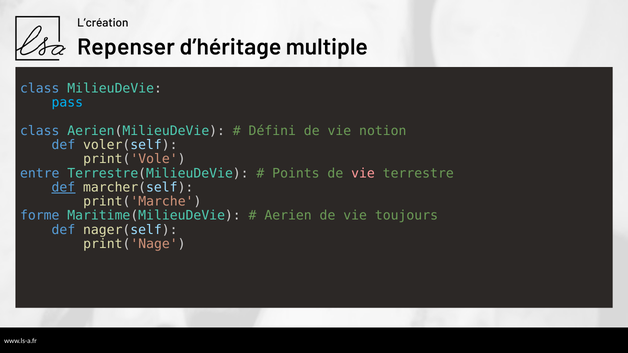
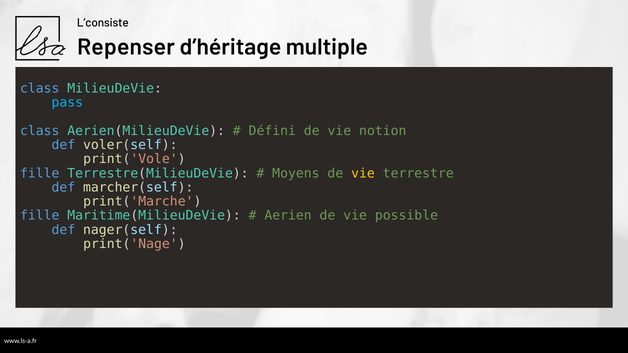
L’création: L’création -> L’consiste (103, 23)
entre: entre -> fille (40, 173)
Points: Points -> Moyens (296, 173)
vie colour: pink -> yellow (363, 173)
def underline: present -> none (63, 188)
forme: forme -> fille (40, 216)
toujours: toujours -> possible (406, 216)
